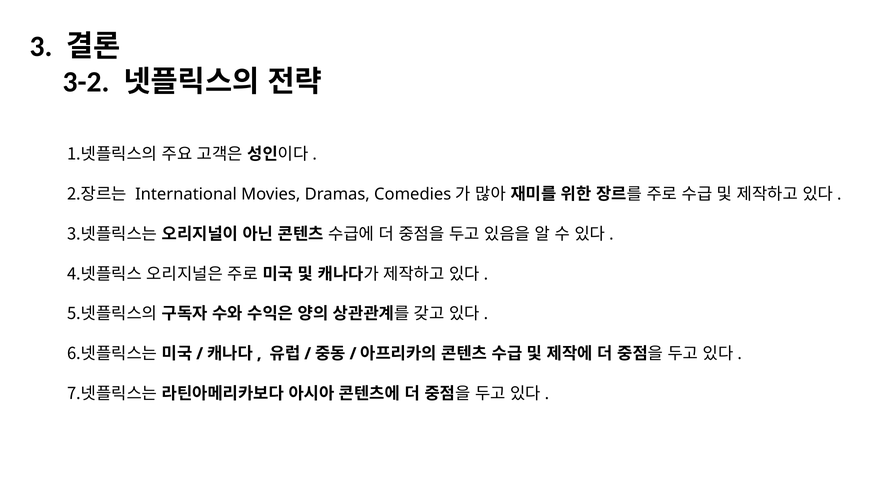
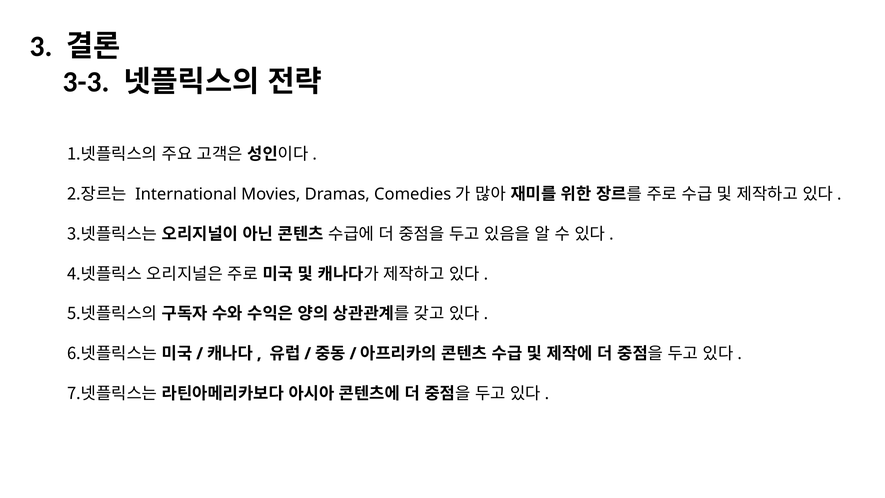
3-2: 3-2 -> 3-3 (86, 82)
